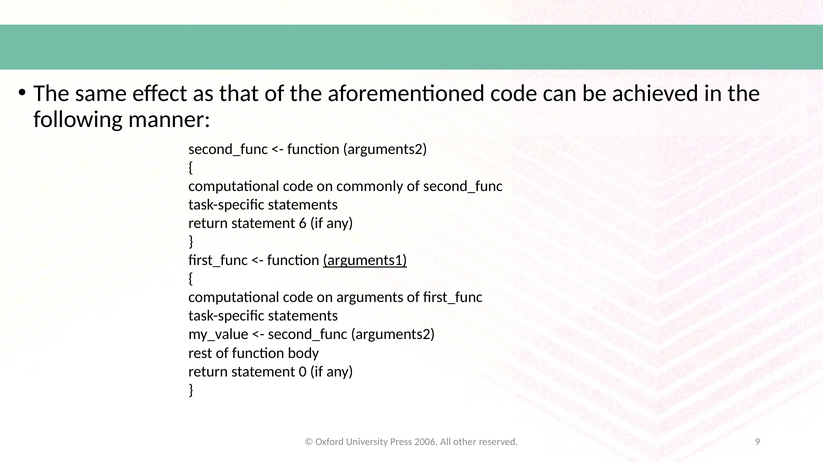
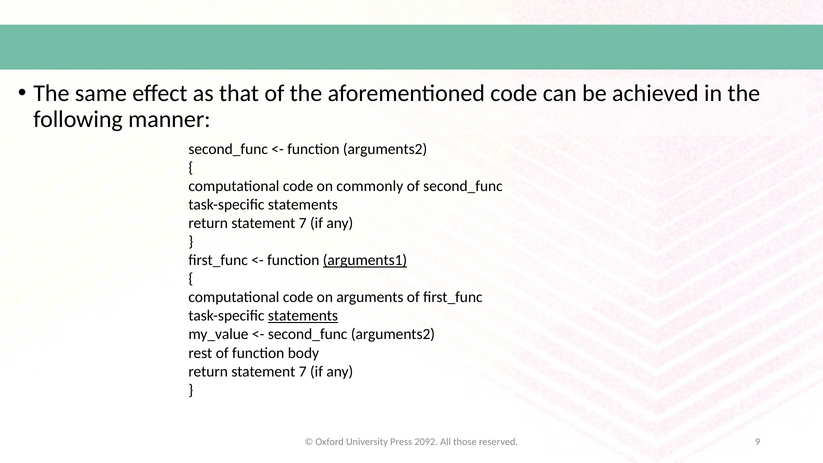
6: 6 -> 7 (303, 223)
statements underline: none -> present (303, 316)
0: 0 -> 7 (303, 371)
2006: 2006 -> 2092 (426, 442)
other: other -> those (465, 442)
